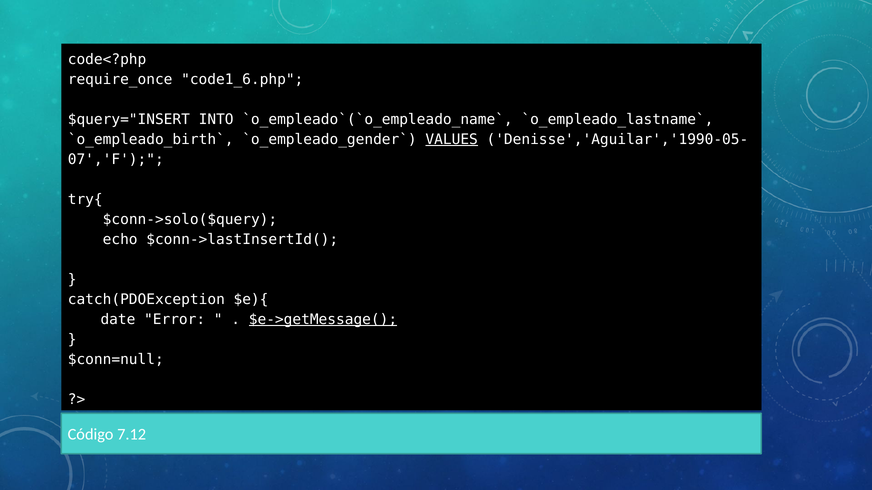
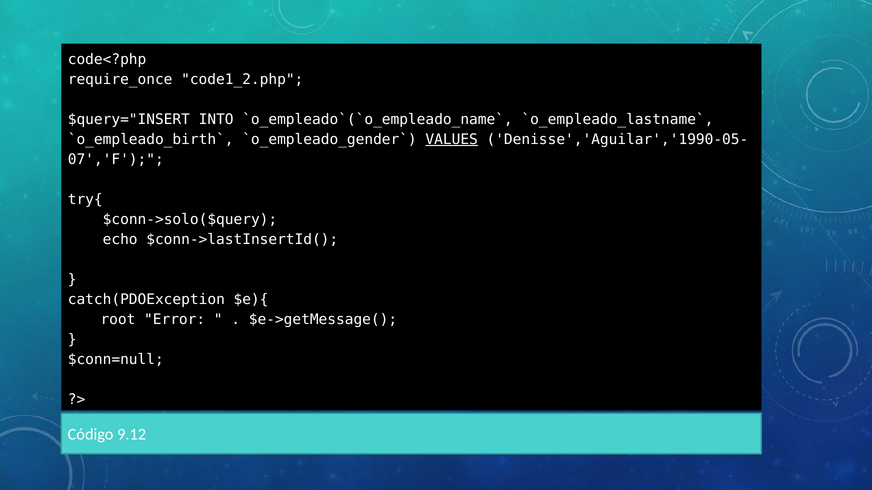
code1_6.php: code1_6.php -> code1_2.php (242, 79)
date: date -> root (118, 320)
$e->getMessage( underline: present -> none (323, 320)
7.12: 7.12 -> 9.12 (132, 435)
